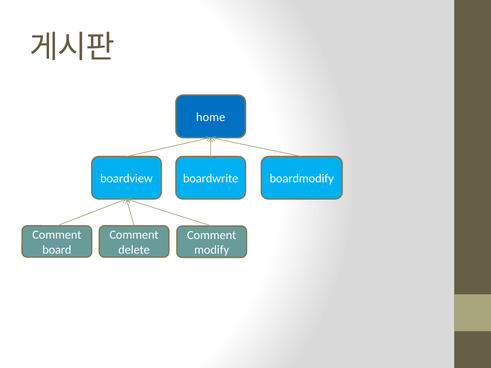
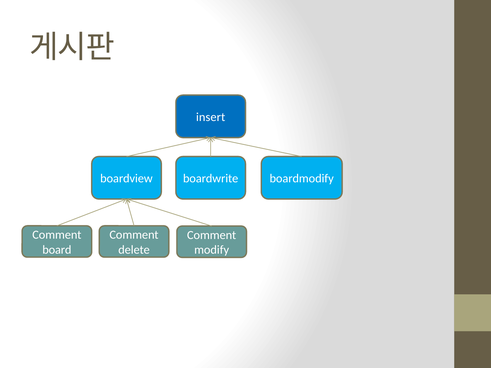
home: home -> insert (211, 117)
